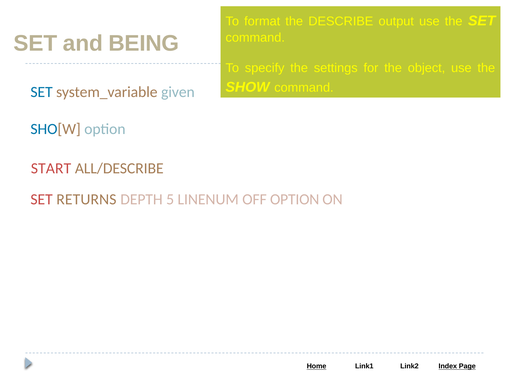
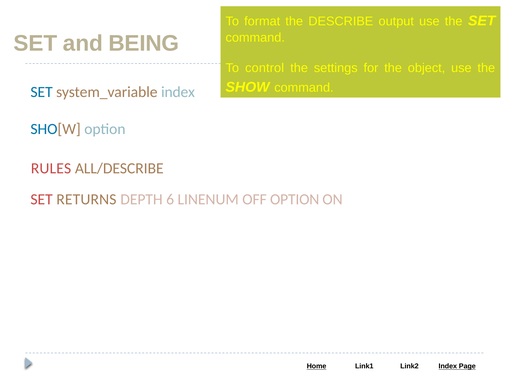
specify: specify -> control (265, 68)
system_variable given: given -> index (178, 92)
START: START -> RULES (51, 169)
5: 5 -> 6 (170, 200)
